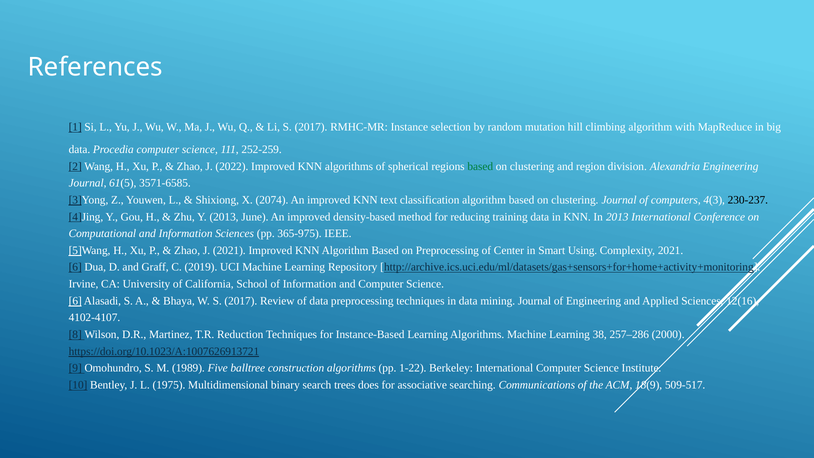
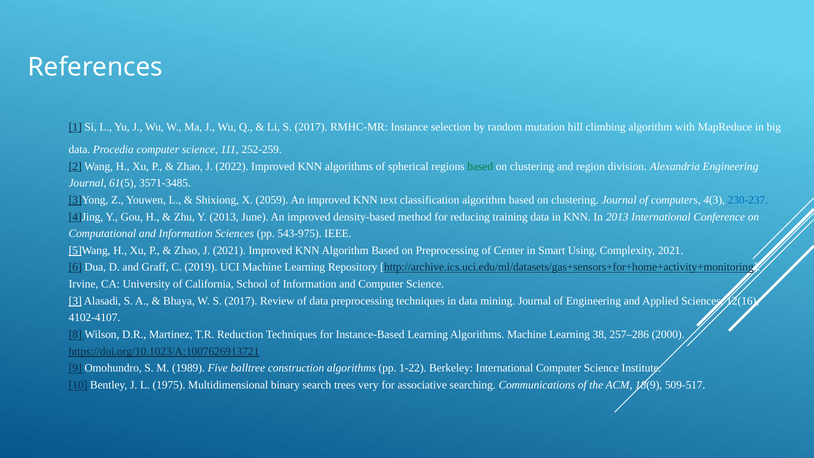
3571-6585: 3571-6585 -> 3571-3485 (165, 183)
2074: 2074 -> 2059 (272, 200)
230-237 colour: black -> blue (748, 200)
365-975: 365-975 -> 543-975 (300, 234)
6: 6 -> 3 (75, 301)
does: does -> very (368, 385)
